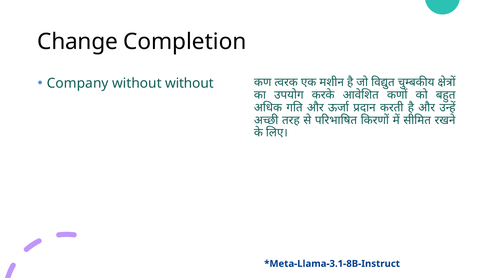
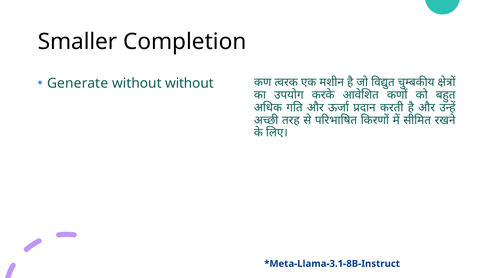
Change: Change -> Smaller (77, 42)
Company: Company -> Generate (78, 83)
